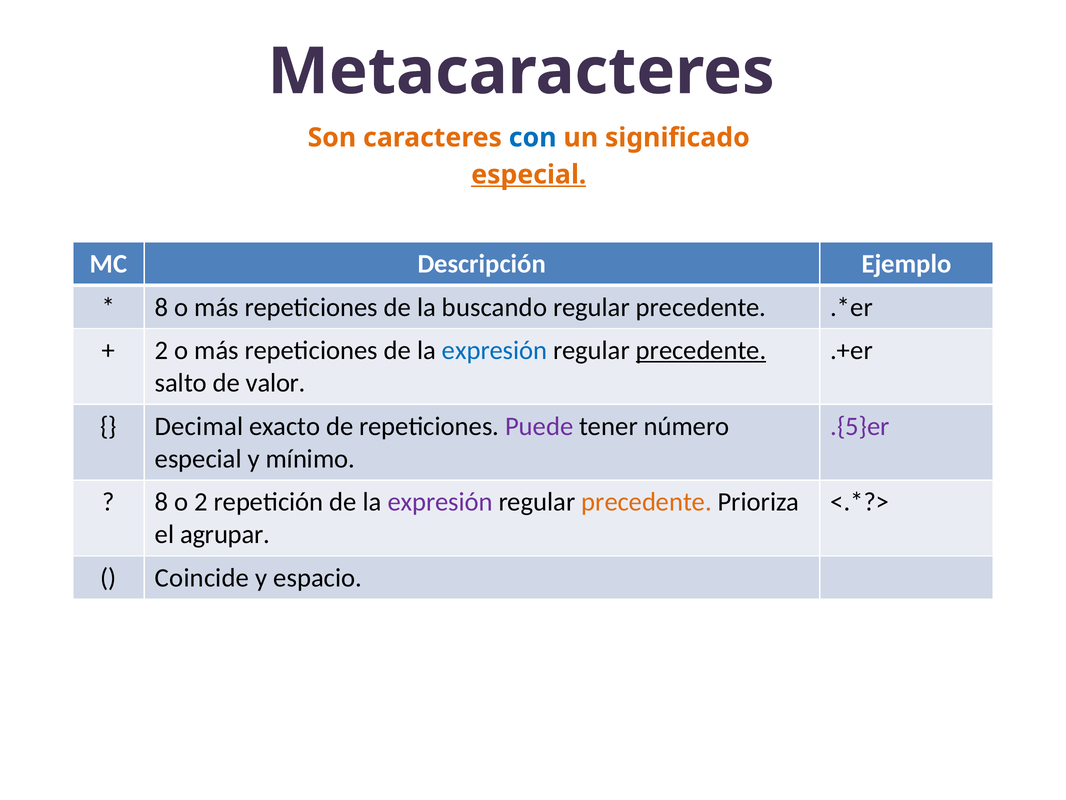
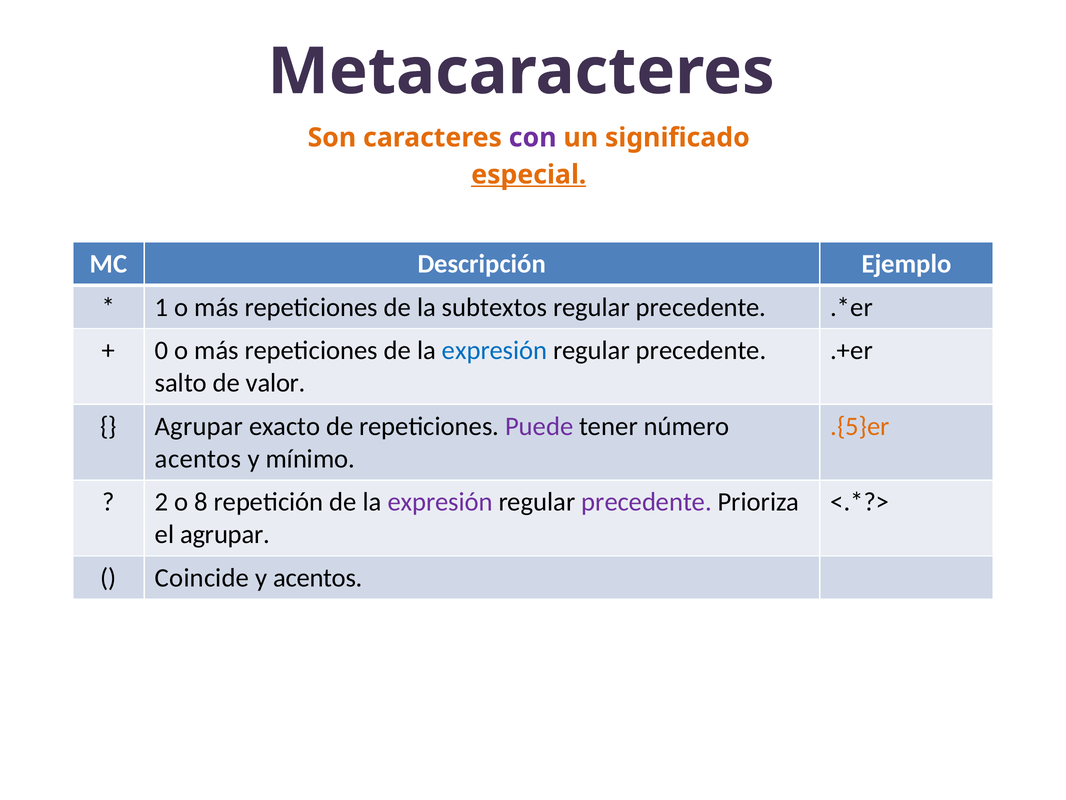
con colour: blue -> purple (533, 138)
8: 8 -> 1 (162, 307)
buscando: buscando -> subtextos (495, 307)
2: 2 -> 0 (162, 350)
precedente underline: present -> none (701, 350)
Decimal: Decimal -> Agrupar (199, 426)
.{5}er colour: purple -> orange (860, 426)
especial: especial -> acentos (198, 459)
8: 8 -> 2 (162, 502)
o 2: 2 -> 8 (201, 502)
precedente colour: orange -> purple (647, 502)
y espacio: espacio -> acentos (318, 578)
